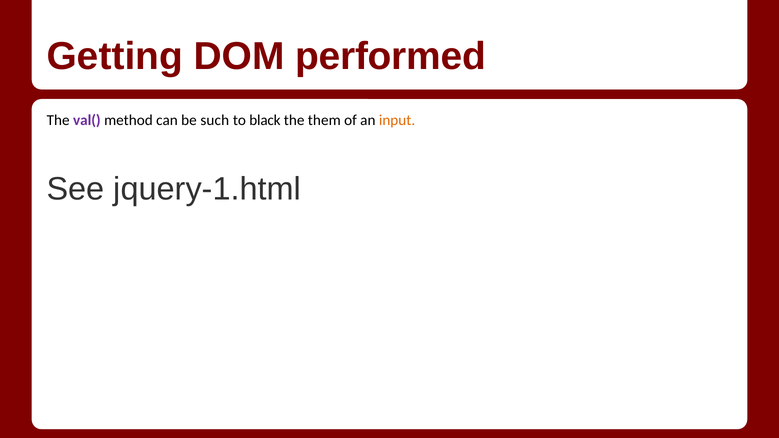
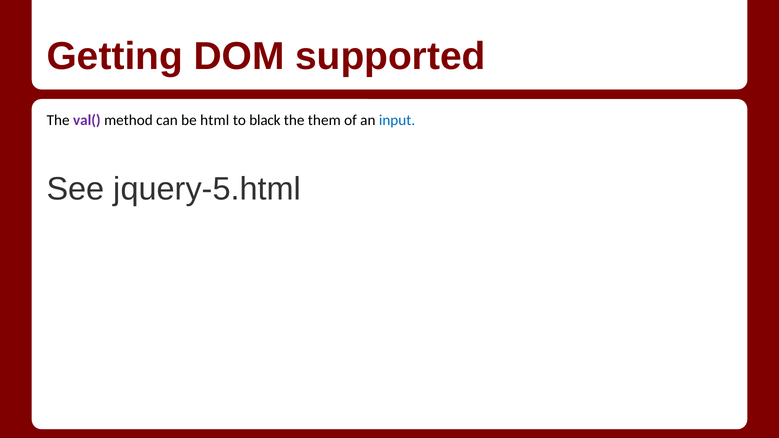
performed: performed -> supported (390, 56)
such: such -> html (215, 120)
input colour: orange -> blue (397, 120)
jquery-1.html: jquery-1.html -> jquery-5.html (207, 189)
